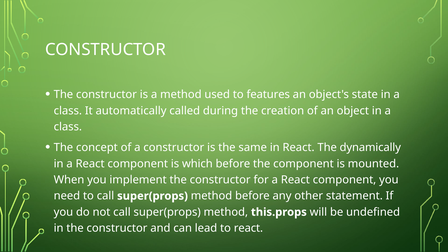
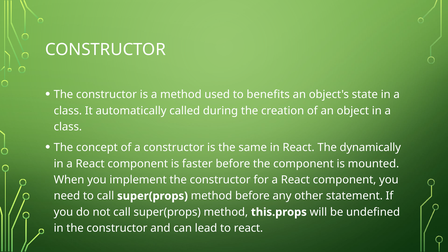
features: features -> benefits (268, 95)
which: which -> faster (197, 164)
